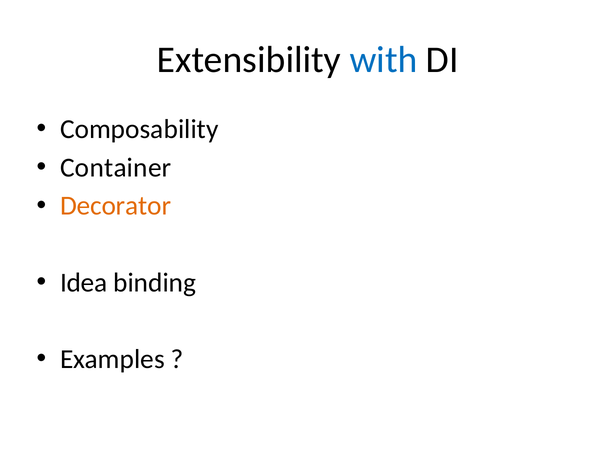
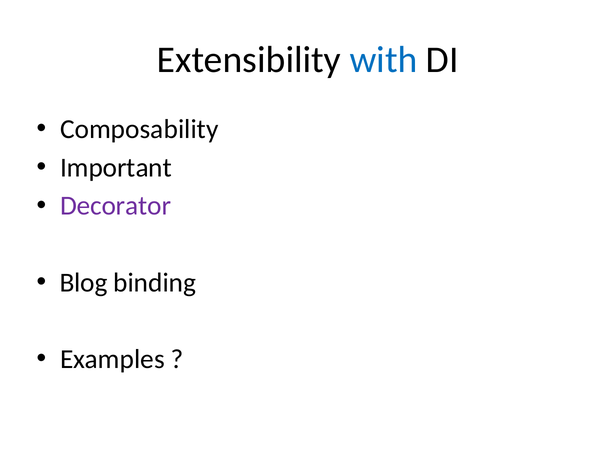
Container: Container -> Important (116, 168)
Decorator colour: orange -> purple (116, 206)
Idea: Idea -> Blog (84, 283)
